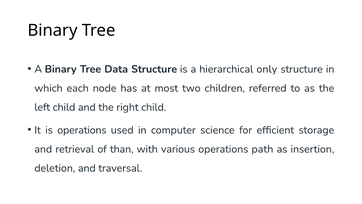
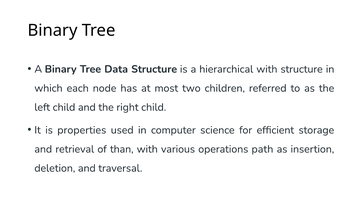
hierarchical only: only -> with (267, 69)
is operations: operations -> properties (82, 130)
